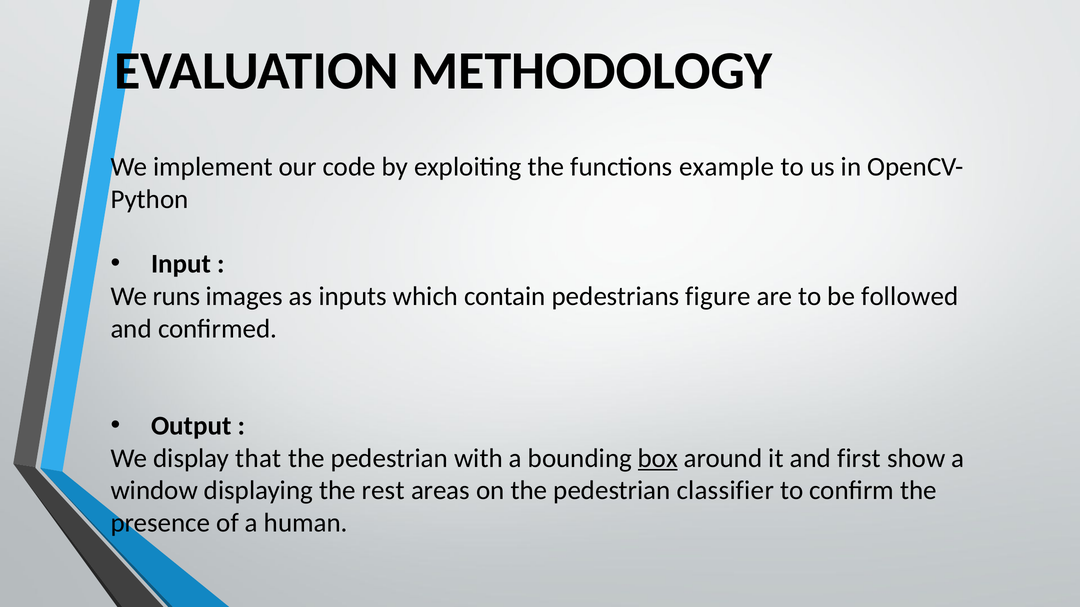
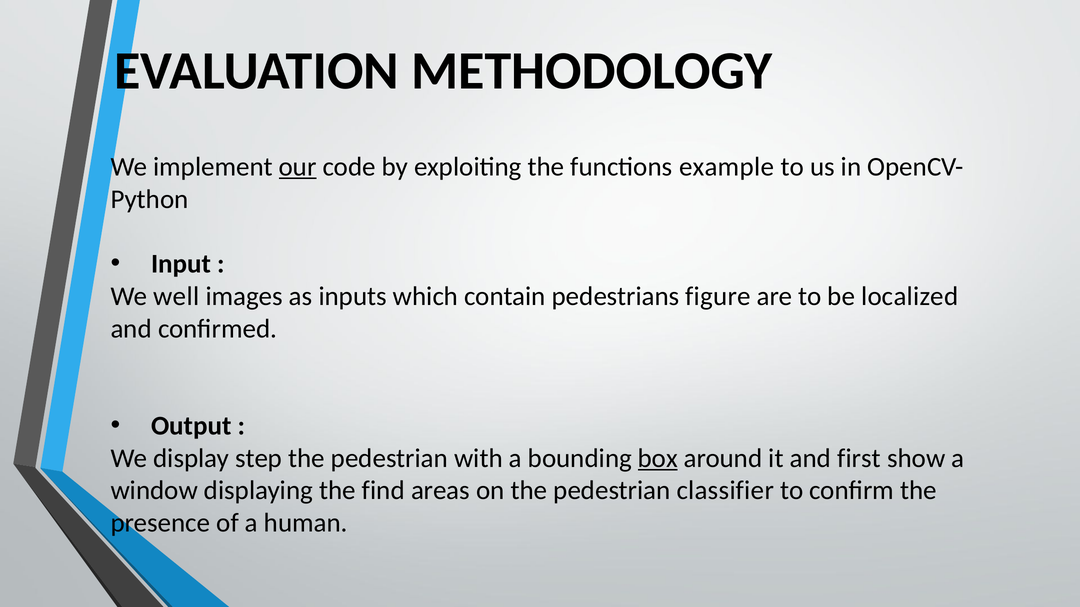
our underline: none -> present (298, 167)
runs: runs -> well (176, 297)
followed: followed -> localized (910, 297)
that: that -> step (259, 459)
rest: rest -> find (383, 491)
